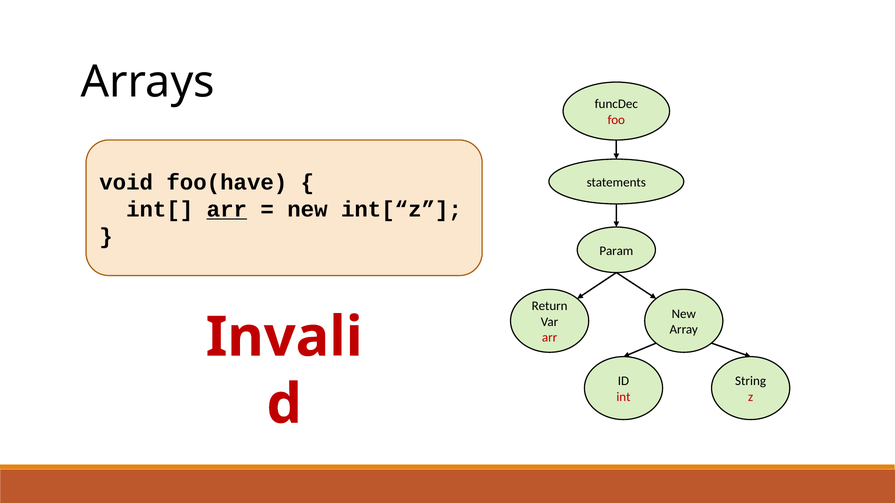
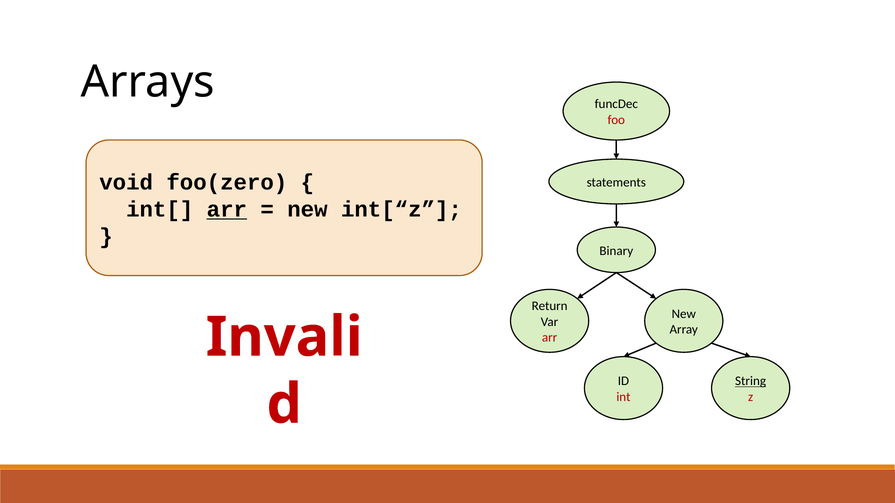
foo(have: foo(have -> foo(zero (227, 183)
Param: Param -> Binary (616, 251)
String underline: none -> present (751, 381)
